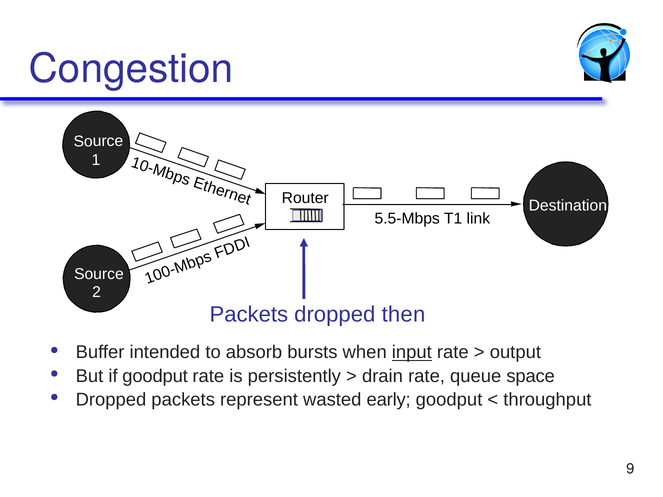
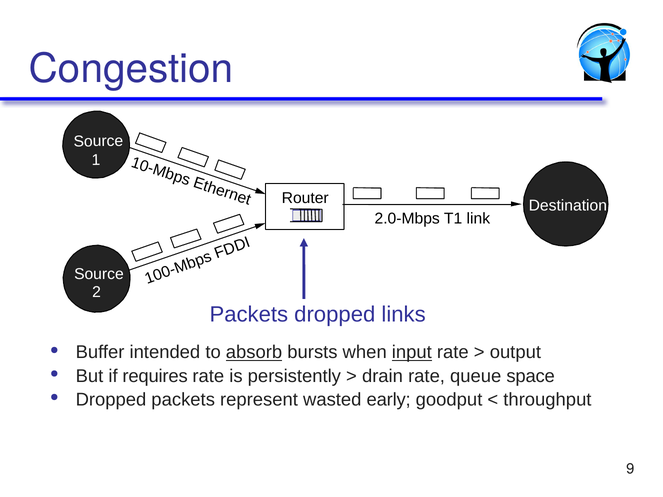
5.5-Mbps: 5.5-Mbps -> 2.0-Mbps (407, 218)
then: then -> links (404, 314)
absorb underline: none -> present (254, 353)
if goodput: goodput -> requires (155, 376)
